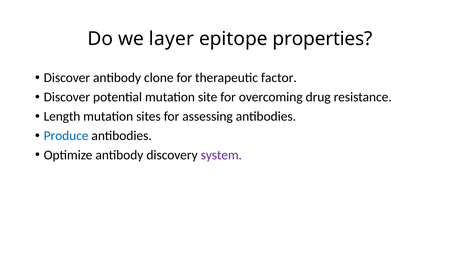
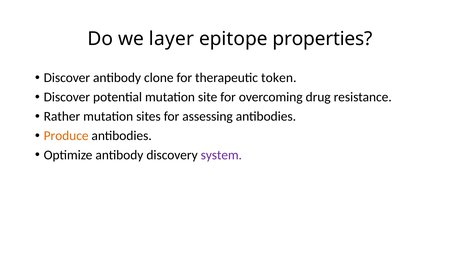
factor: factor -> token (279, 78)
Length: Length -> Rather (62, 116)
Produce colour: blue -> orange (66, 136)
